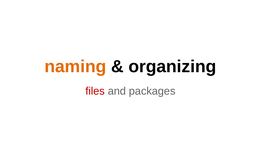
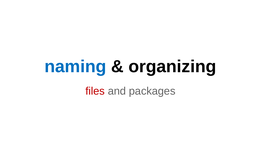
naming colour: orange -> blue (75, 66)
